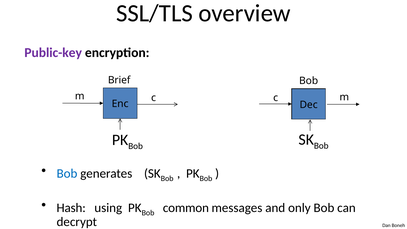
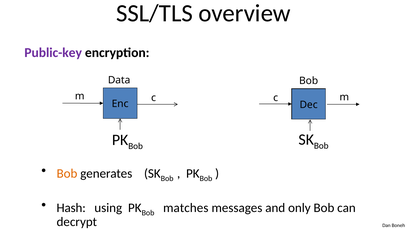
Brief: Brief -> Data (119, 80)
Bob colour: blue -> orange (67, 174)
common: common -> matches (186, 208)
